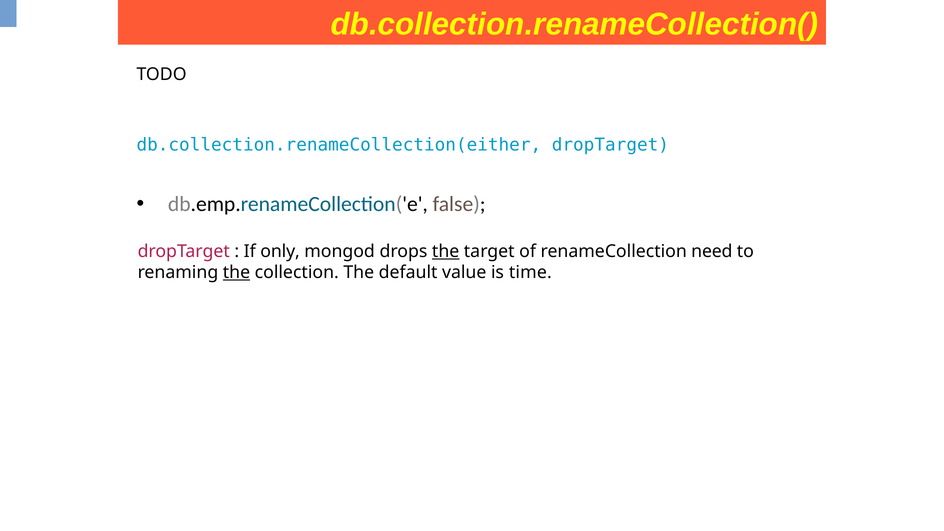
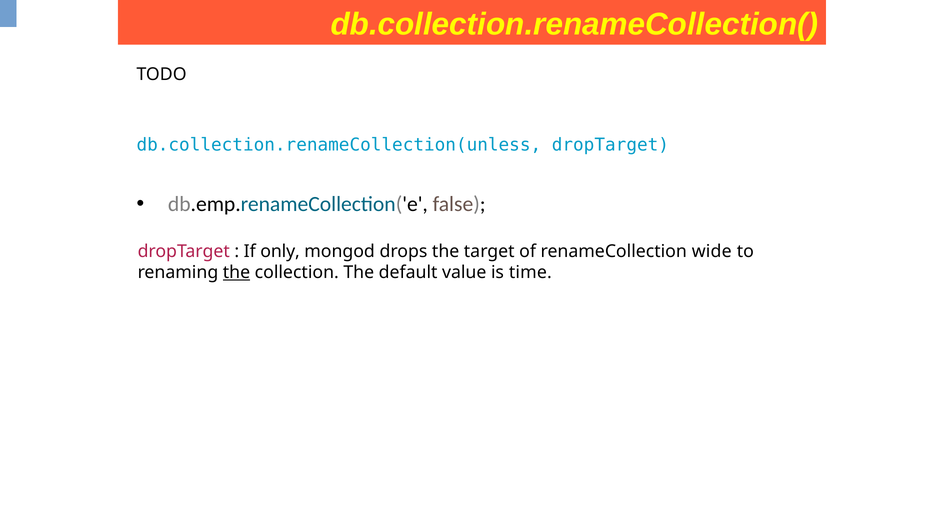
db.collection.renameCollection(either: db.collection.renameCollection(either -> db.collection.renameCollection(unless (339, 145)
the underline: present -> none (446, 251)
need: need -> wide (712, 251)
